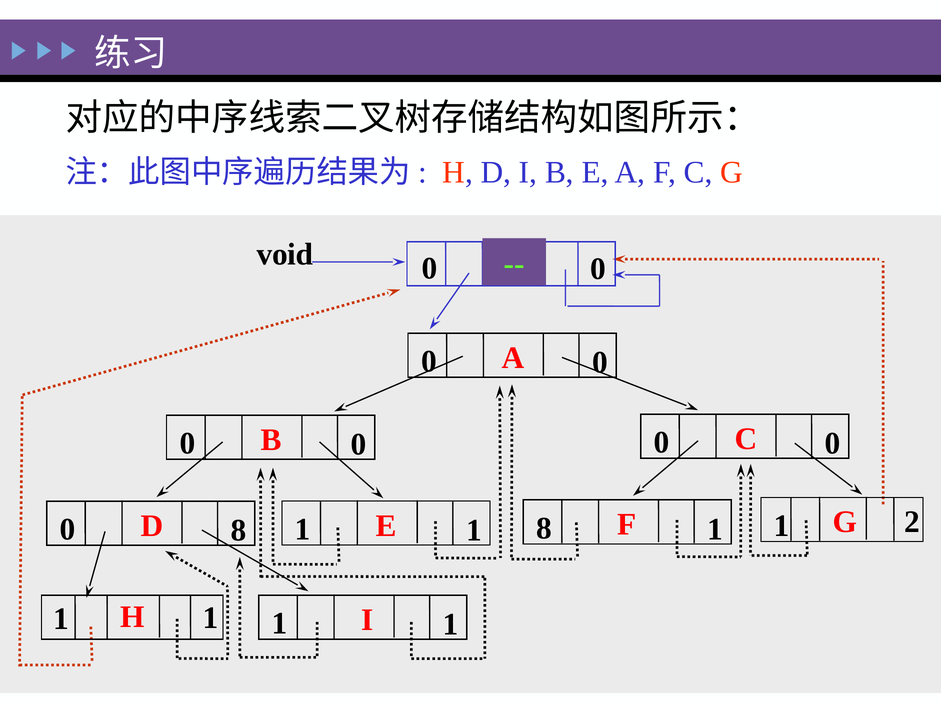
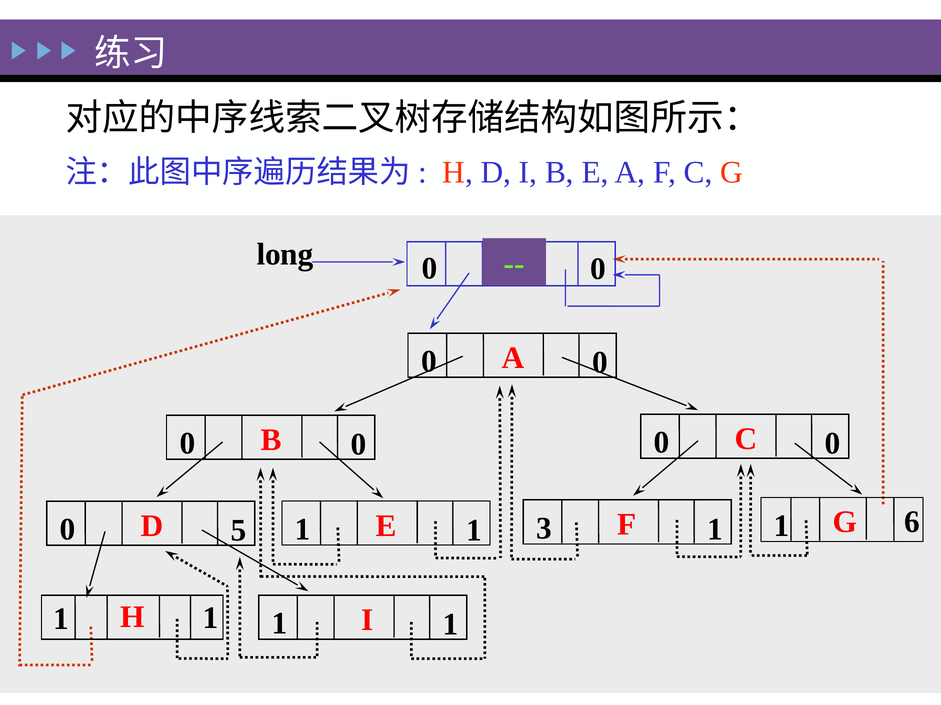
void: void -> long (285, 254)
2: 2 -> 6 (912, 523)
E 8: 8 -> 3 (544, 529)
0 8: 8 -> 5 (239, 531)
